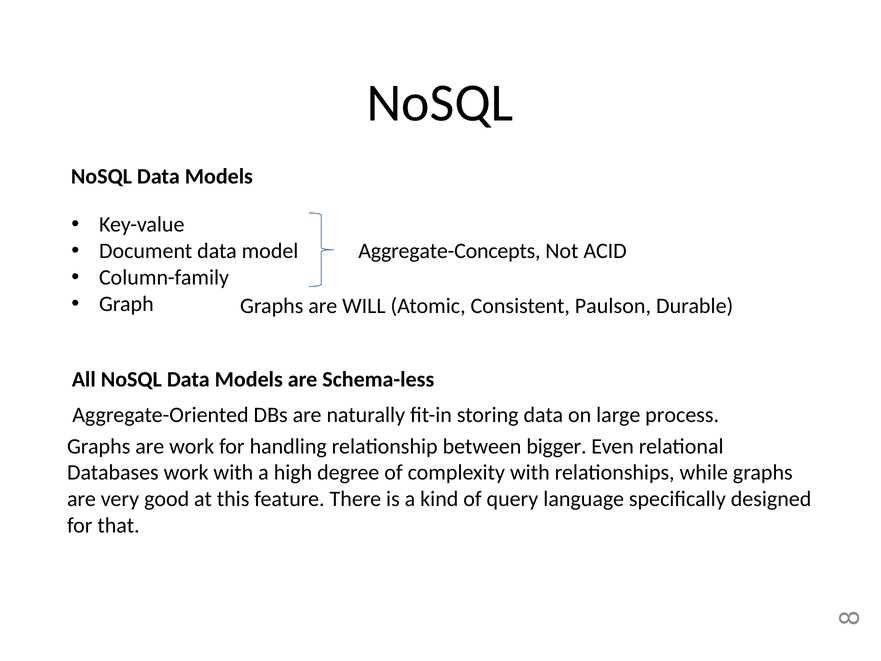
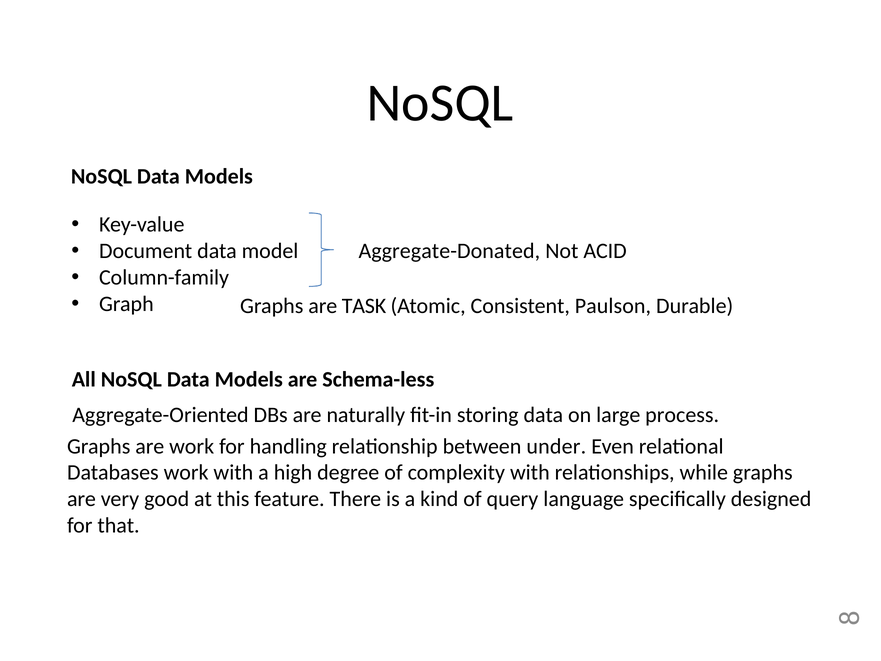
Aggregate-Concepts: Aggregate-Concepts -> Aggregate-Donated (449, 251)
WILL: WILL -> TASK (364, 306)
bigger: bigger -> under (556, 446)
